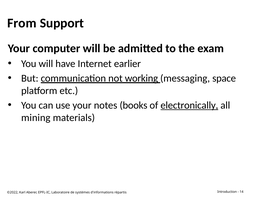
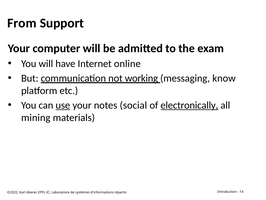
earlier: earlier -> online (127, 64)
space: space -> know (224, 78)
use underline: none -> present (63, 105)
books: books -> social (133, 105)
